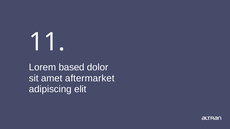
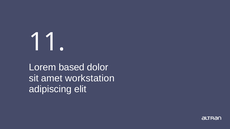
aftermarket: aftermarket -> workstation (90, 78)
